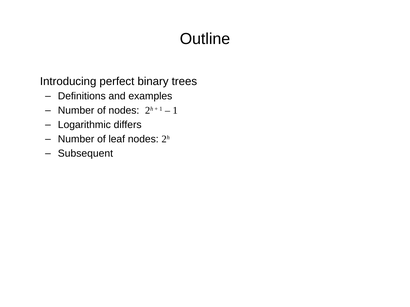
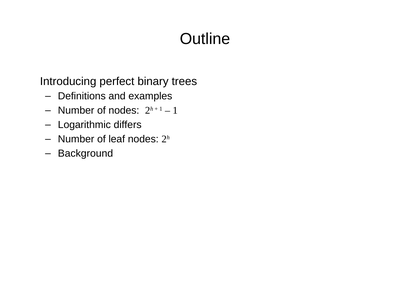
Subsequent: Subsequent -> Background (85, 154)
